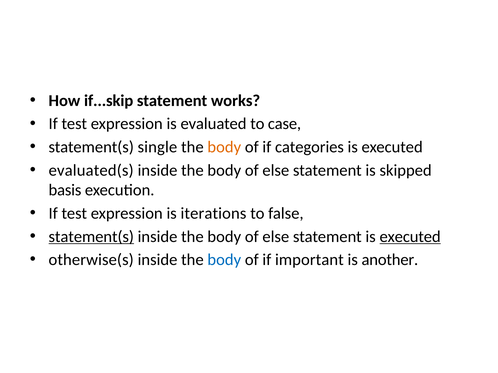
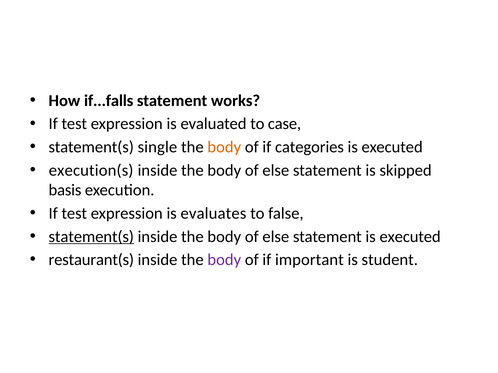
if...skip: if...skip -> if...falls (109, 101)
evaluated(s: evaluated(s -> execution(s (91, 170)
iterations: iterations -> evaluates (213, 214)
executed underline: present -> none (410, 237)
otherwise(s: otherwise(s -> restaurant(s (91, 260)
body colour: blue -> purple (224, 260)
another: another -> student (390, 260)
